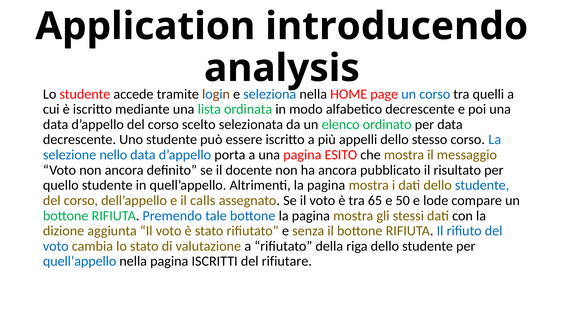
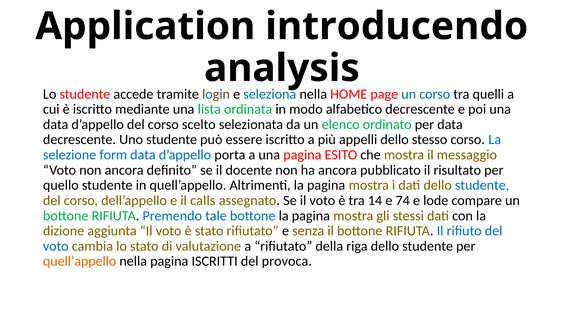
nello: nello -> form (113, 155)
65: 65 -> 14 (375, 201)
50: 50 -> 74 (403, 201)
quell’appello colour: blue -> orange (80, 262)
rifiutare: rifiutare -> provoca (287, 262)
